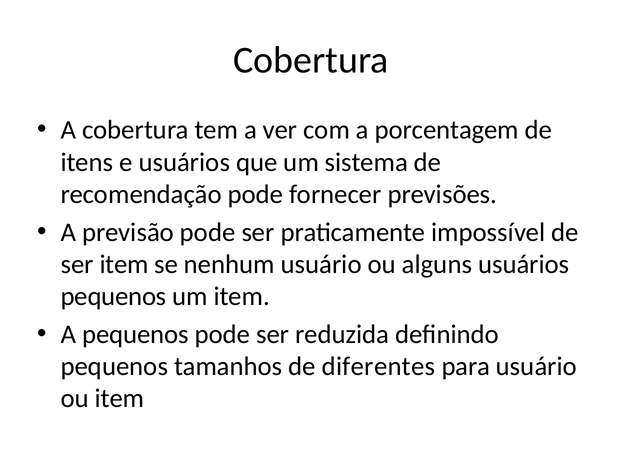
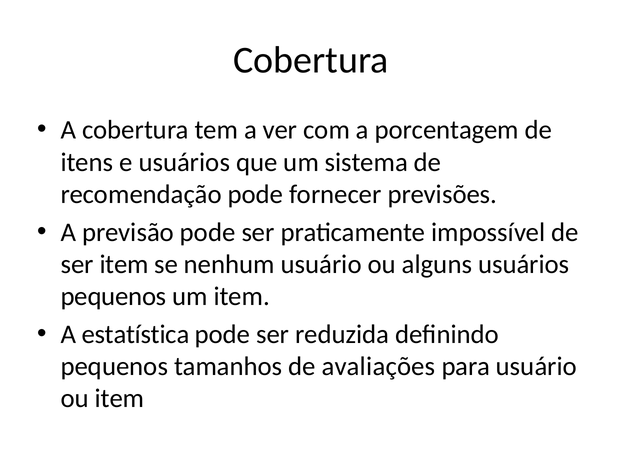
A pequenos: pequenos -> estatística (136, 334)
diferentes: diferentes -> avaliações (379, 366)
